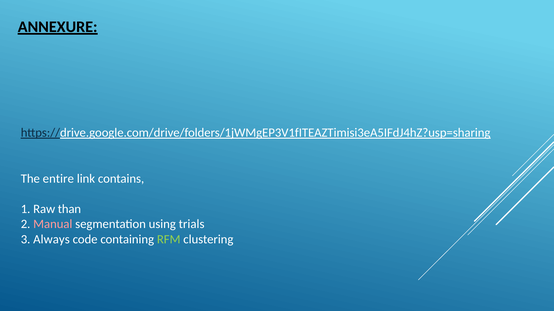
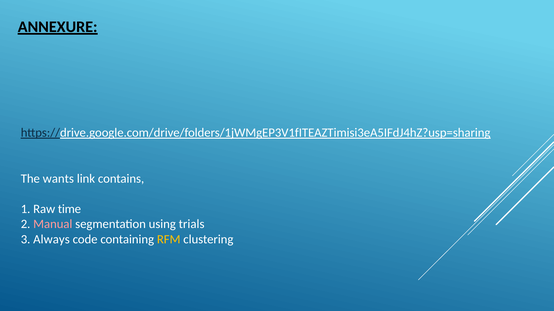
entire: entire -> wants (58, 179)
than: than -> time (69, 209)
RFM colour: light green -> yellow (169, 240)
